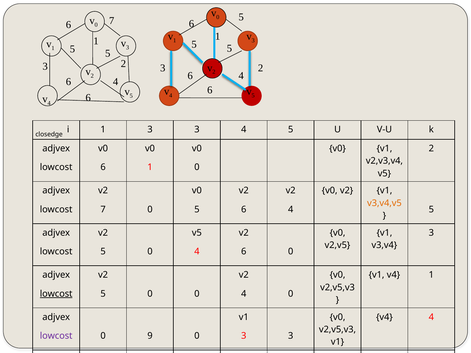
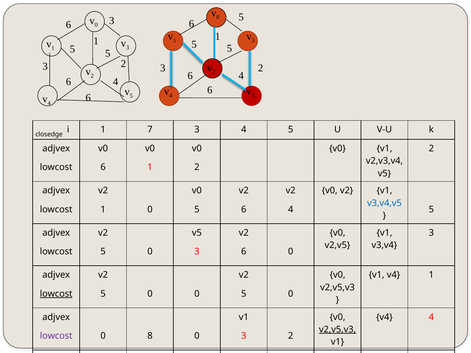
6 7: 7 -> 3 (112, 21)
1 3: 3 -> 7 (150, 130)
1 0: 0 -> 2 (197, 167)
v3,v4,v5 colour: orange -> blue (384, 203)
lowcost 7: 7 -> 1 (103, 210)
5 0 4: 4 -> 3 (197, 252)
0 0 4: 4 -> 5 (244, 294)
v2,v5,v3 underline: none -> present (338, 330)
9: 9 -> 8 (150, 336)
0 3 3: 3 -> 2 (291, 336)
